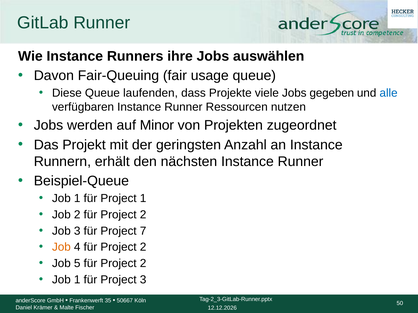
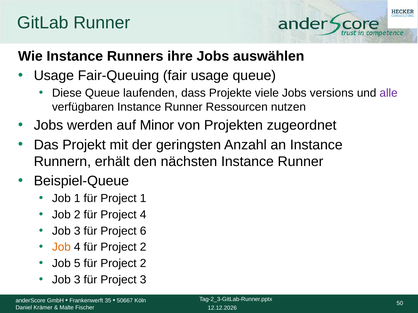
Davon: Davon -> Usage (54, 76)
gegeben: gegeben -> versions (332, 93)
alle colour: blue -> purple (389, 93)
2 für Project 2: 2 -> 4 (143, 215)
7: 7 -> 6 (143, 231)
1: 1 -> 3 (77, 280)
